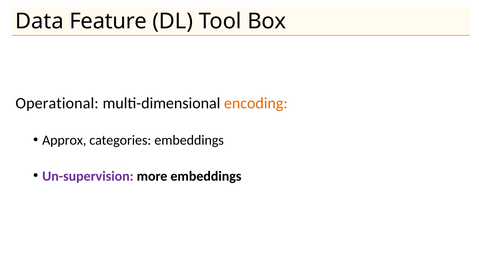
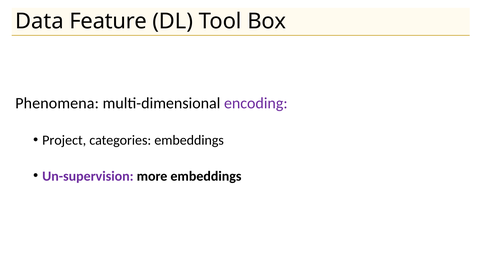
Operational: Operational -> Phenomena (57, 103)
encoding colour: orange -> purple (256, 103)
Approx: Approx -> Project (64, 140)
